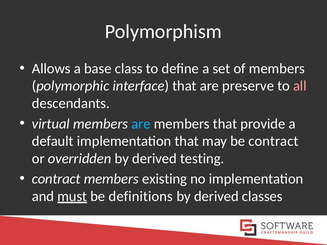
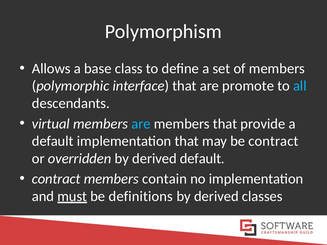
preserve: preserve -> promote (248, 86)
all colour: pink -> light blue (300, 86)
derived testing: testing -> default (202, 159)
existing: existing -> contain (165, 179)
